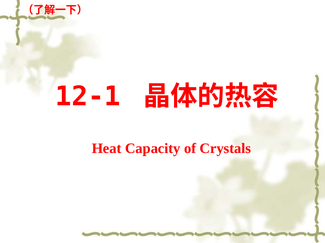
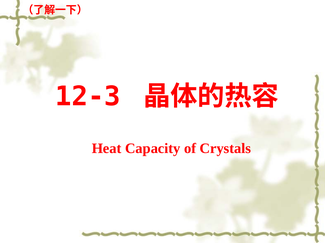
12-1: 12-1 -> 12-3 (88, 97)
